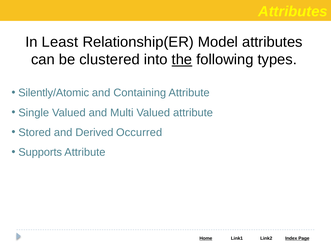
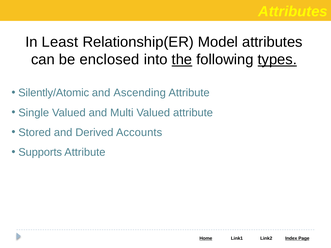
clustered: clustered -> enclosed (109, 60)
types underline: none -> present (277, 60)
Containing: Containing -> Ascending (140, 93)
Occurred: Occurred -> Accounts (139, 133)
